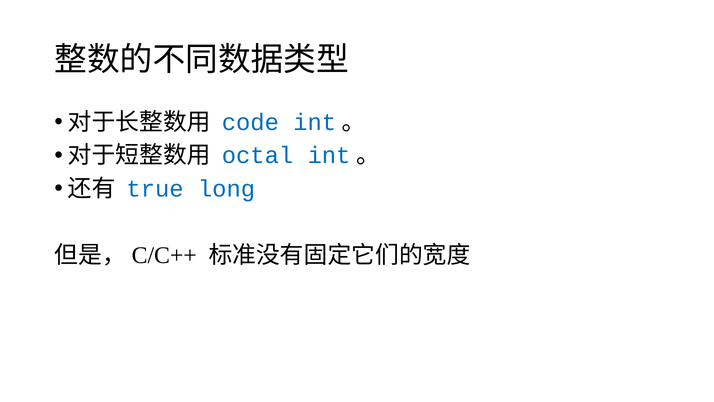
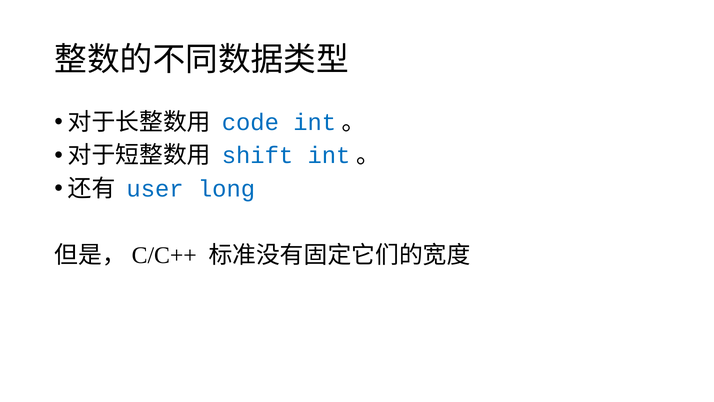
octal: octal -> shift (257, 155)
true: true -> user (155, 189)
